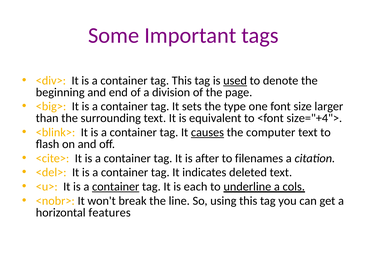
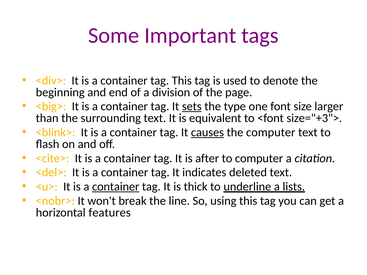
used underline: present -> none (235, 81)
sets underline: none -> present (192, 107)
size="+4">: size="+4"> -> size="+3"> (314, 118)
to filenames: filenames -> computer (259, 158)
each: each -> thick (196, 187)
cols: cols -> lists (294, 187)
